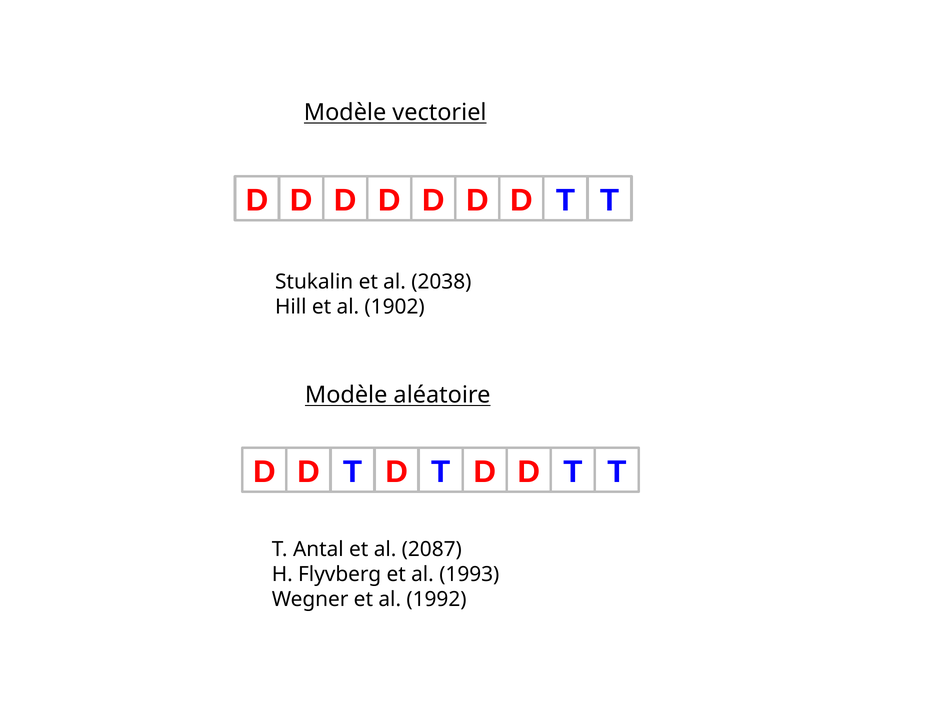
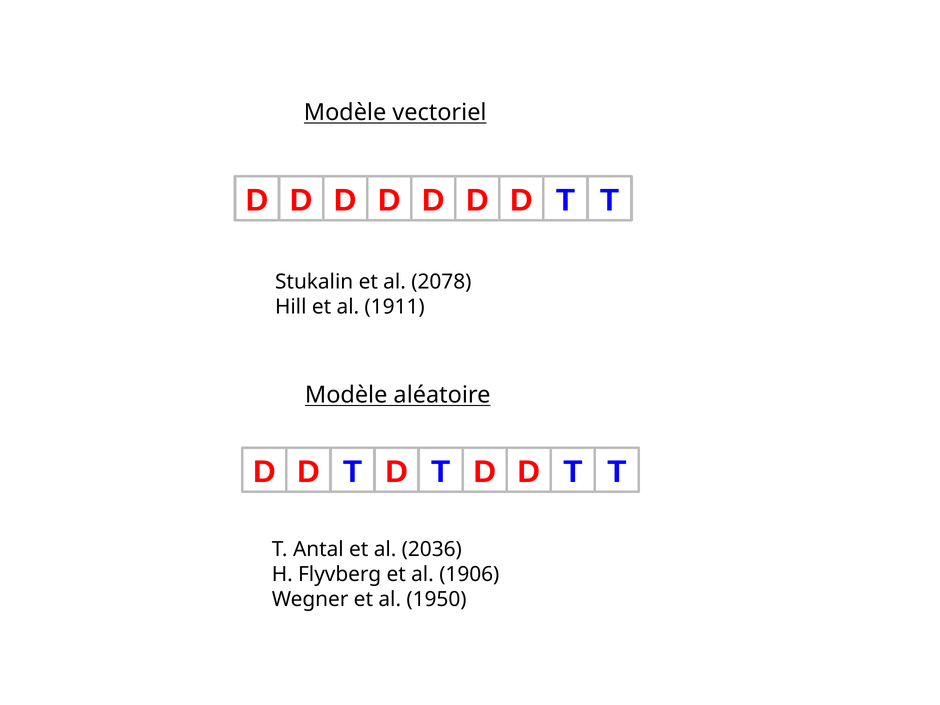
2038: 2038 -> 2078 (441, 282)
1902: 1902 -> 1911 (395, 307)
2087: 2087 -> 2036 (432, 549)
1993: 1993 -> 1906 (469, 574)
1992: 1992 -> 1950 (437, 599)
